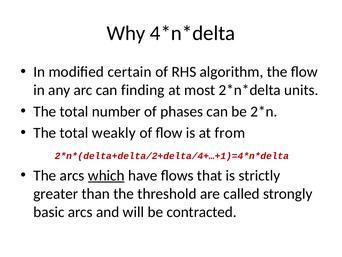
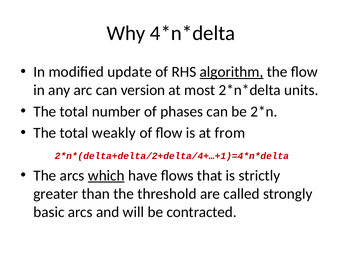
certain: certain -> update (130, 72)
algorithm underline: none -> present (232, 72)
finding: finding -> version (143, 90)
